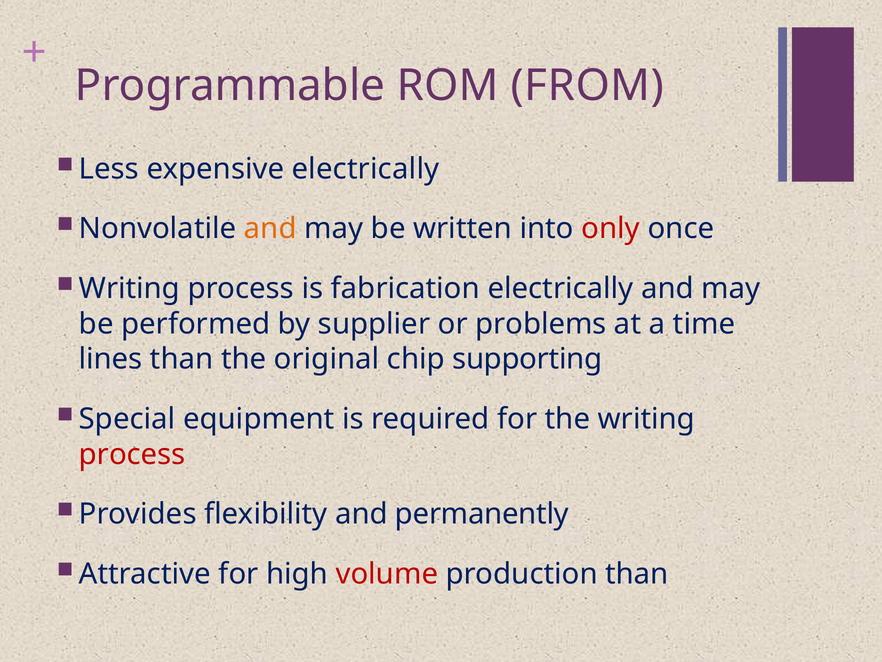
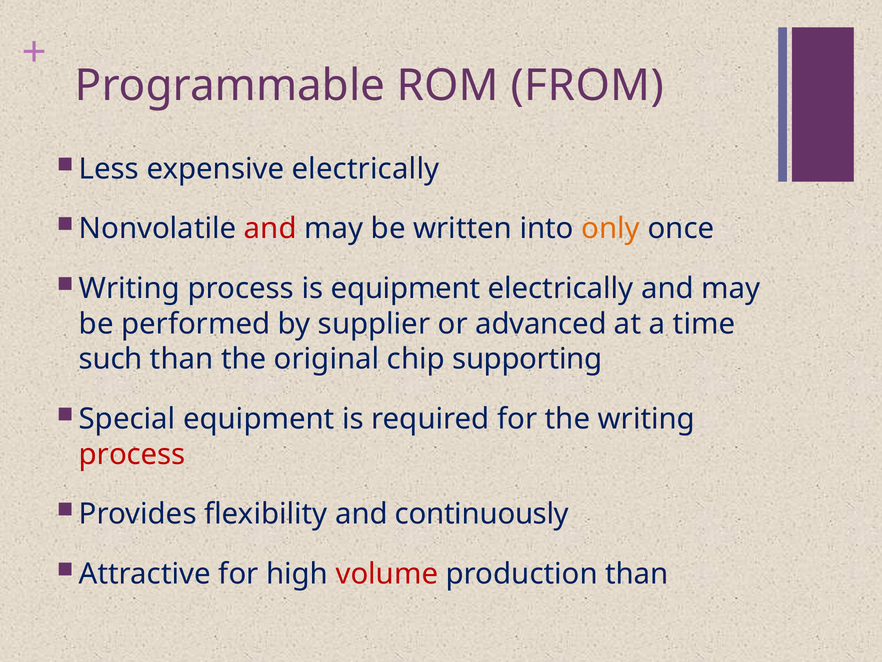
and colour: orange -> red (270, 229)
only colour: red -> orange (611, 229)
is fabrication: fabrication -> equipment (406, 288)
problems: problems -> advanced (541, 324)
lines: lines -> such (111, 359)
permanently: permanently -> continuously (482, 514)
